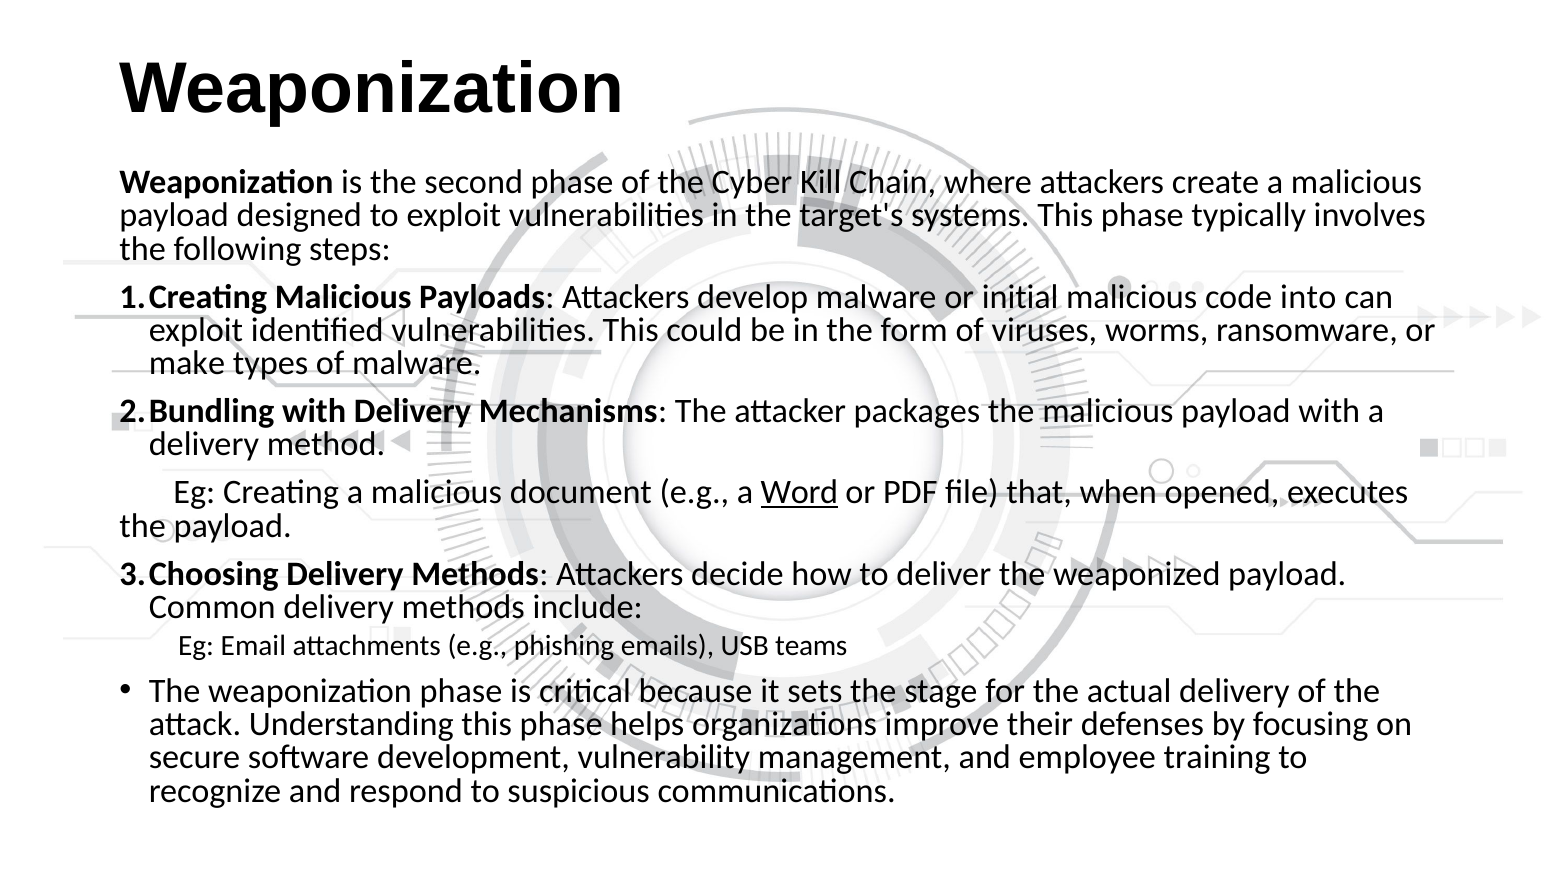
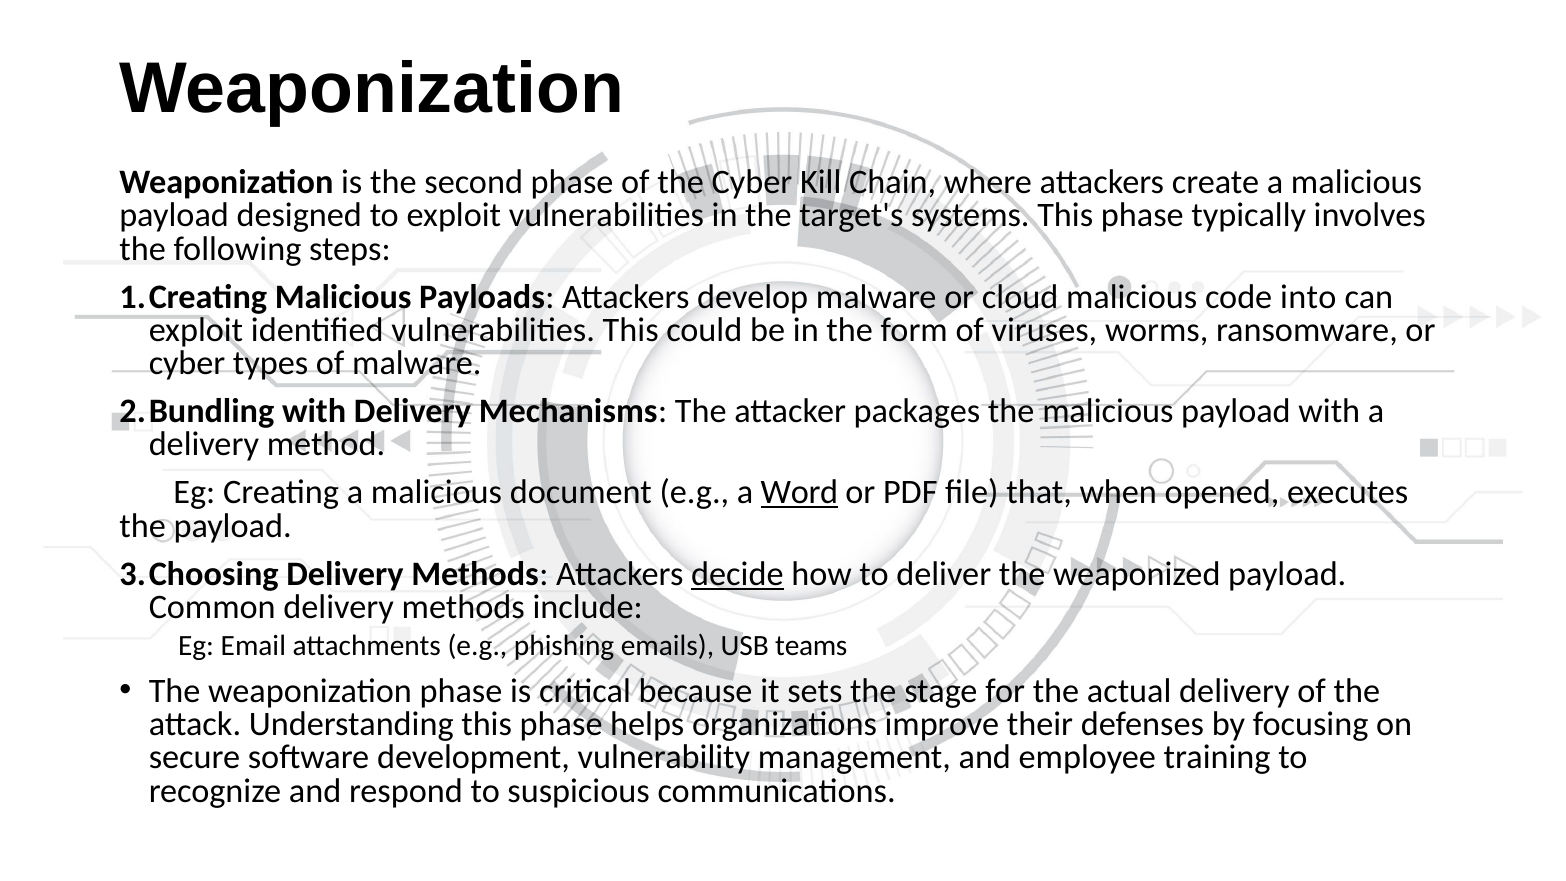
initial: initial -> cloud (1020, 297)
make: make -> cyber (187, 363)
decide underline: none -> present (737, 574)
